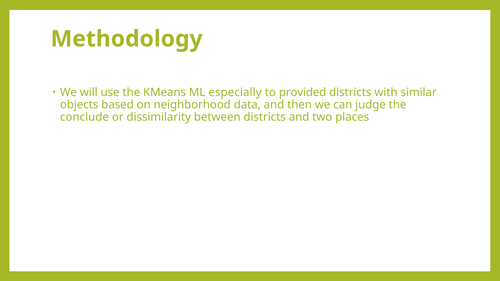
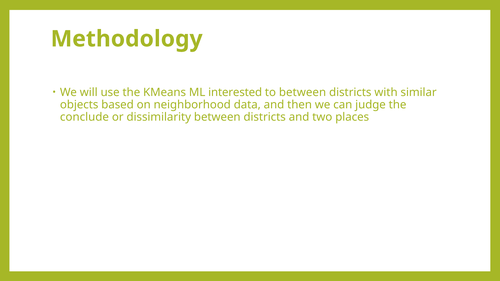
especially: especially -> interested (235, 92)
to provided: provided -> between (303, 92)
